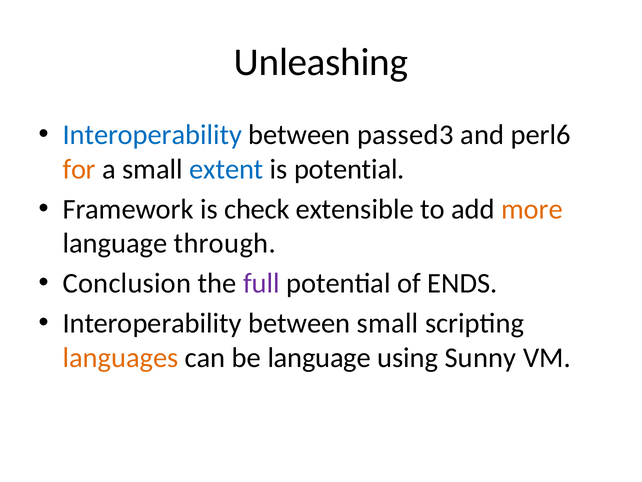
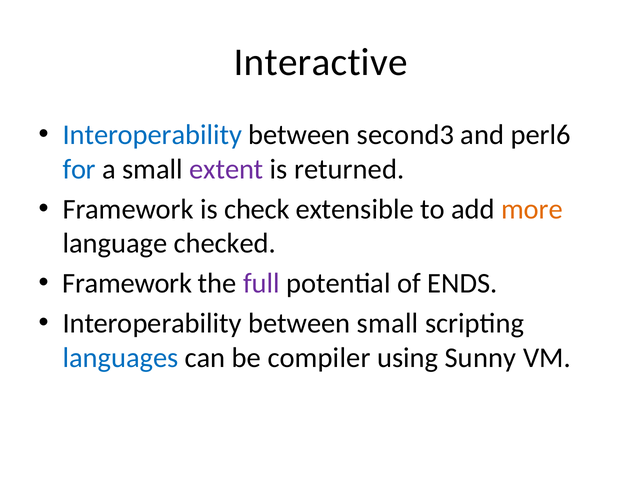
Unleashing: Unleashing -> Interactive (321, 62)
passed3: passed3 -> second3 (405, 135)
for colour: orange -> blue (79, 169)
extent colour: blue -> purple (226, 169)
is potential: potential -> returned (349, 169)
through: through -> checked (225, 243)
Conclusion: Conclusion -> Framework (127, 283)
languages colour: orange -> blue (121, 357)
be language: language -> compiler (319, 357)
